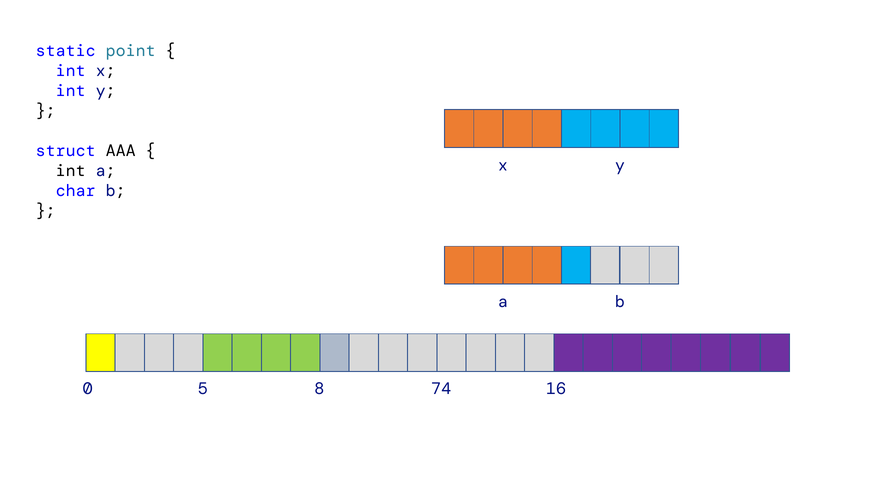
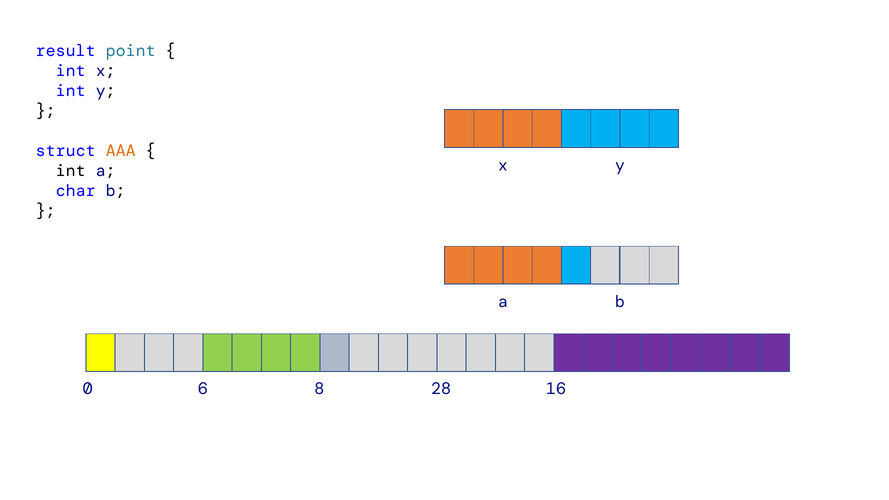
static: static -> result (66, 51)
AAA colour: black -> orange (121, 151)
5: 5 -> 6 (203, 389)
74: 74 -> 28 (441, 389)
